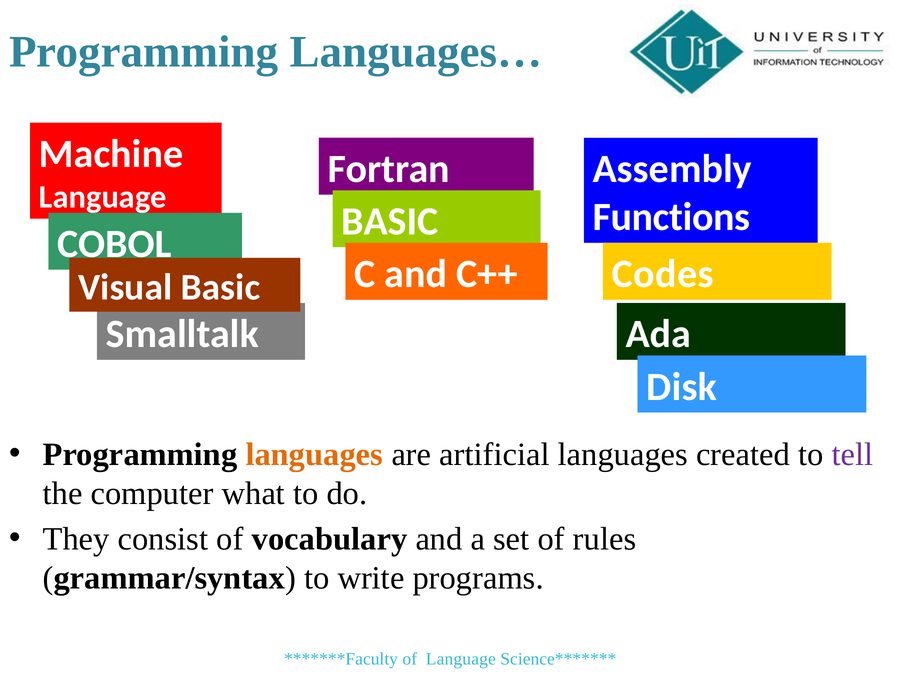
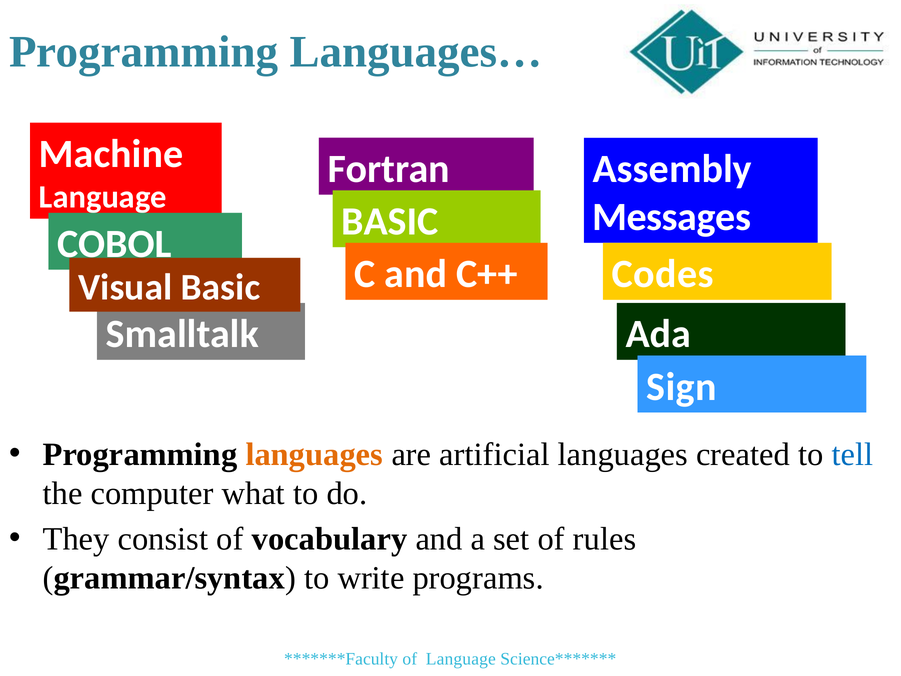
Functions: Functions -> Messages (672, 217)
Disk: Disk -> Sign (682, 387)
tell colour: purple -> blue (852, 454)
